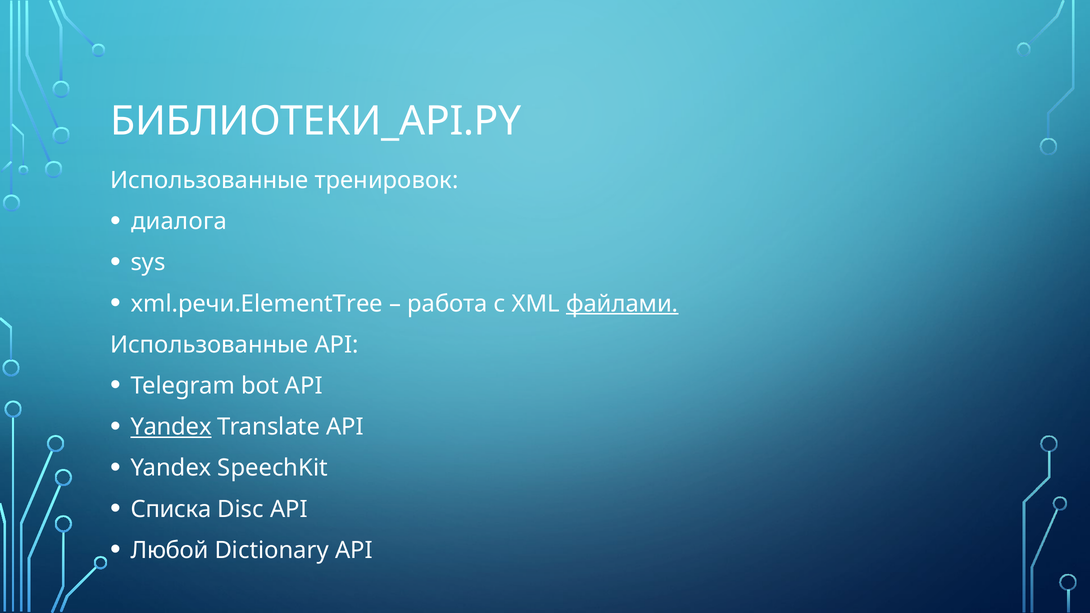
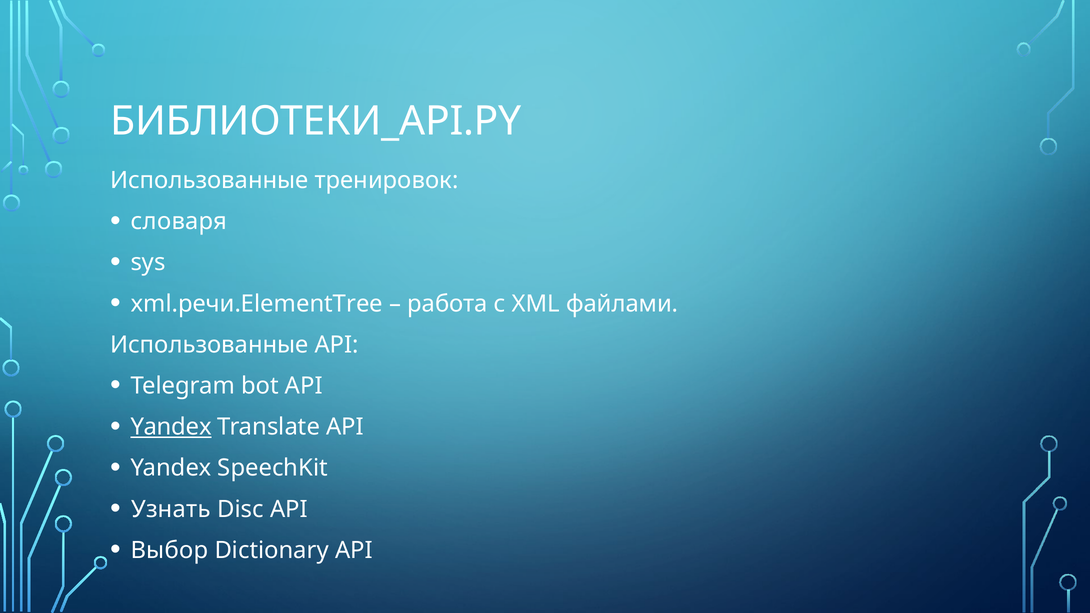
диалога: диалога -> словаря (179, 222)
файлами underline: present -> none (622, 304)
Списка: Списка -> Узнать (171, 509)
Любой: Любой -> Выбор (169, 550)
